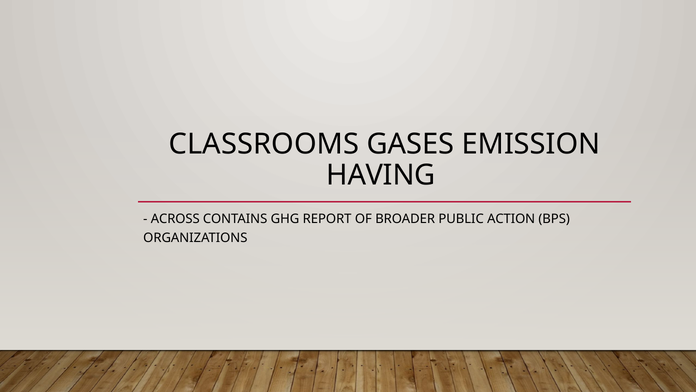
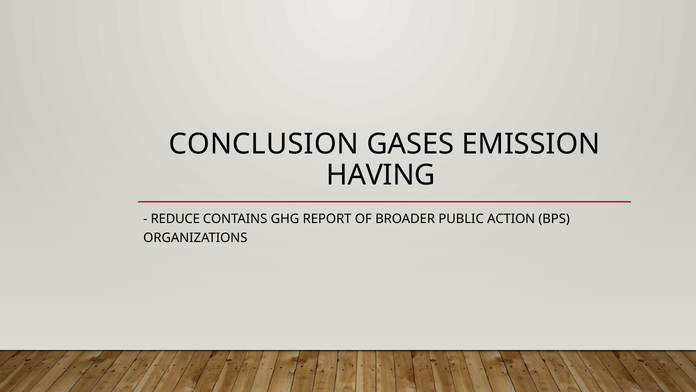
CLASSROOMS: CLASSROOMS -> CONCLUSION (264, 144)
ACROSS: ACROSS -> REDUCE (175, 219)
